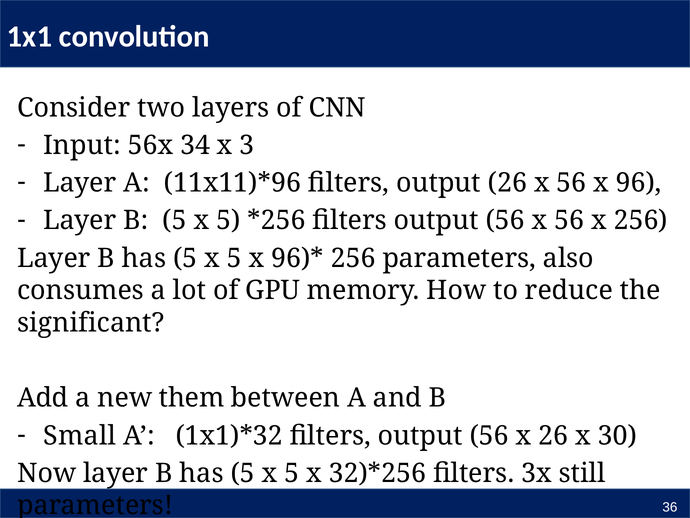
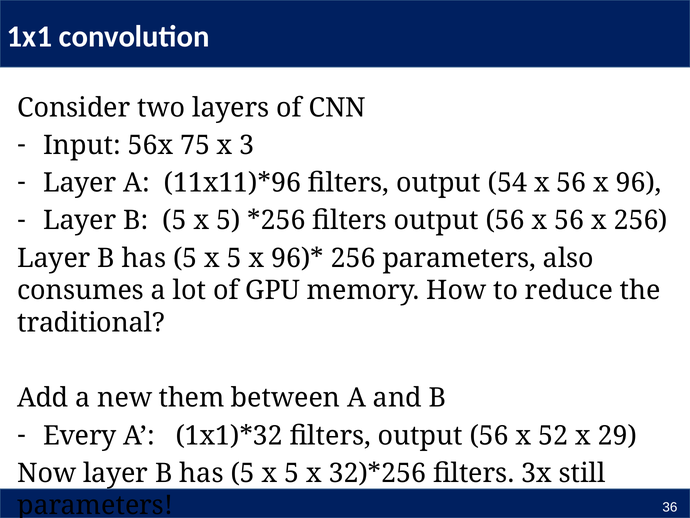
34: 34 -> 75 (195, 145)
output 26: 26 -> 54 (508, 183)
significant: significant -> traditional (91, 322)
Small: Small -> Every (80, 435)
x 26: 26 -> 52 (553, 435)
30: 30 -> 29 (617, 435)
